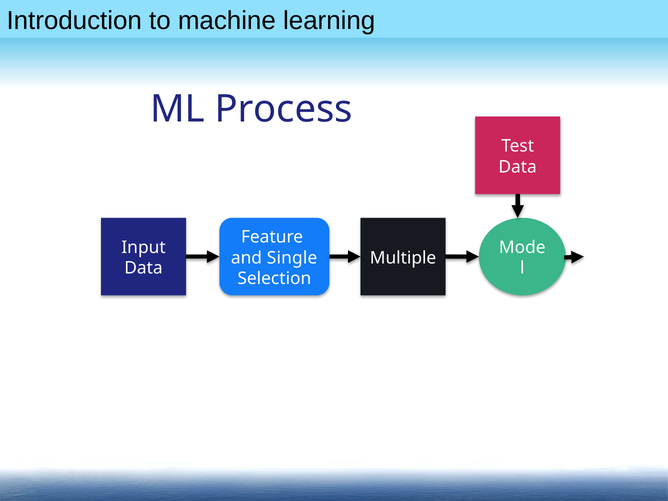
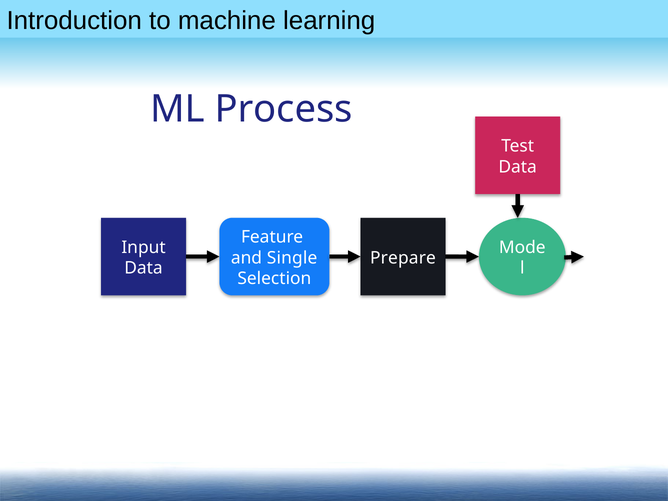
Multiple: Multiple -> Prepare (403, 258)
